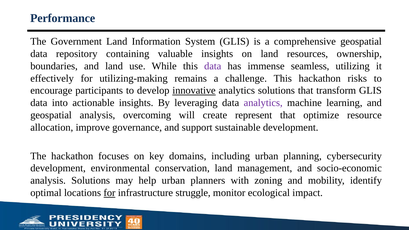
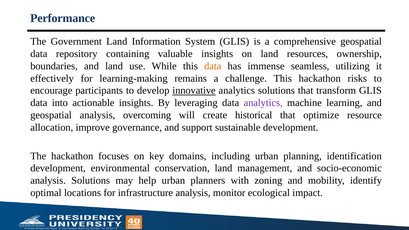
data colour: purple -> orange (213, 66)
utilizing-making: utilizing-making -> learning-making (134, 78)
represent: represent -> historical (254, 115)
cybersecurity: cybersecurity -> identification (354, 156)
for underline: present -> none (109, 193)
infrastructure struggle: struggle -> analysis (193, 193)
